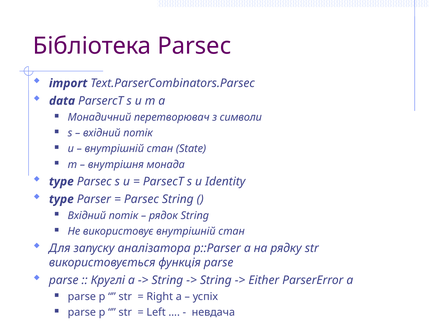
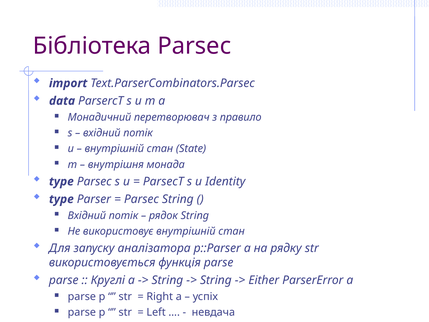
символи: символи -> правило (241, 117)
